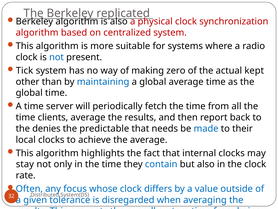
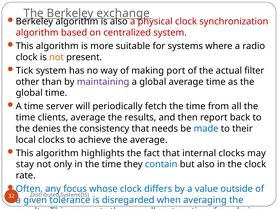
replicated: replicated -> exchange (123, 13)
not colour: blue -> orange (56, 57)
zero: zero -> port (176, 70)
kept: kept -> filter (254, 70)
maintaining colour: blue -> purple (103, 82)
predictable: predictable -> consistency (104, 128)
